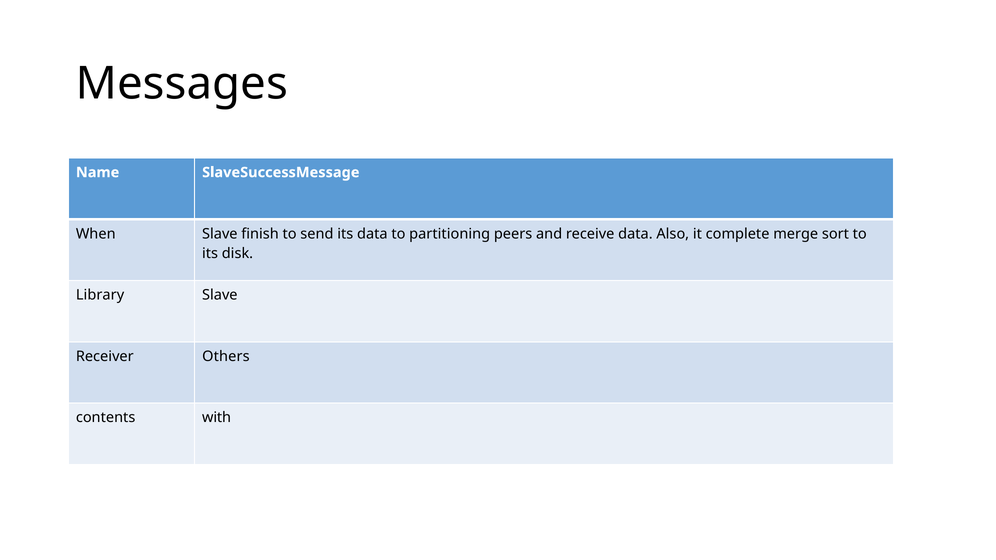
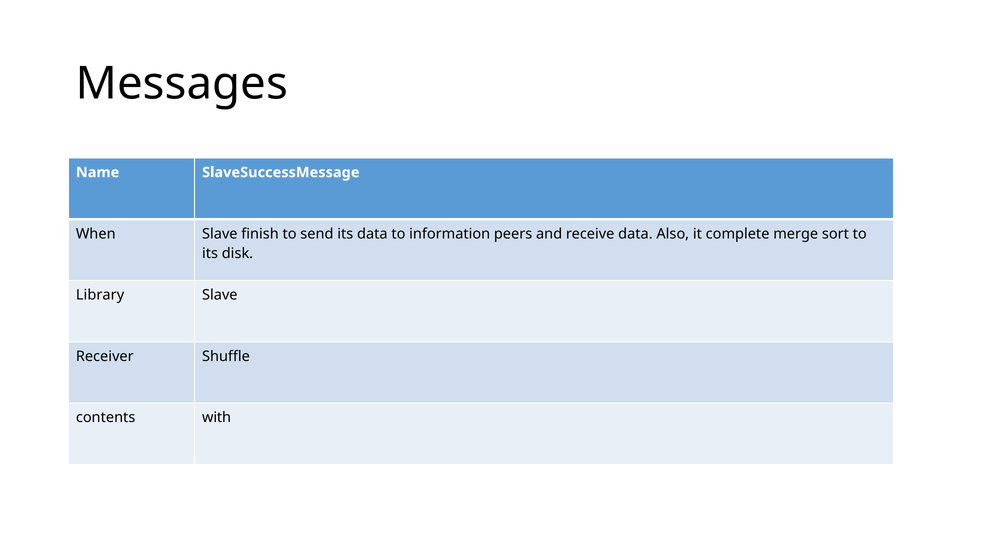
partitioning: partitioning -> information (450, 234)
Others: Others -> Shuffle (226, 356)
